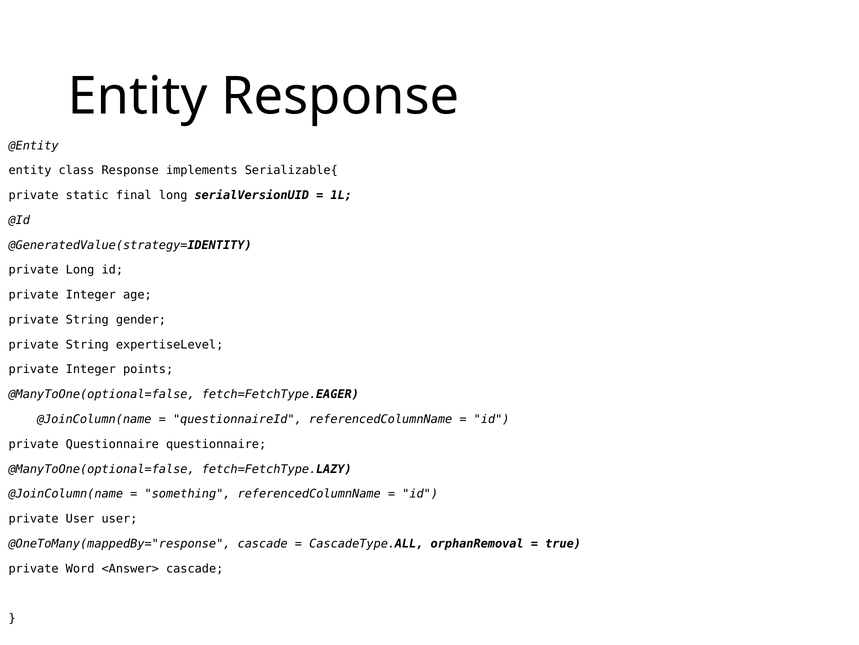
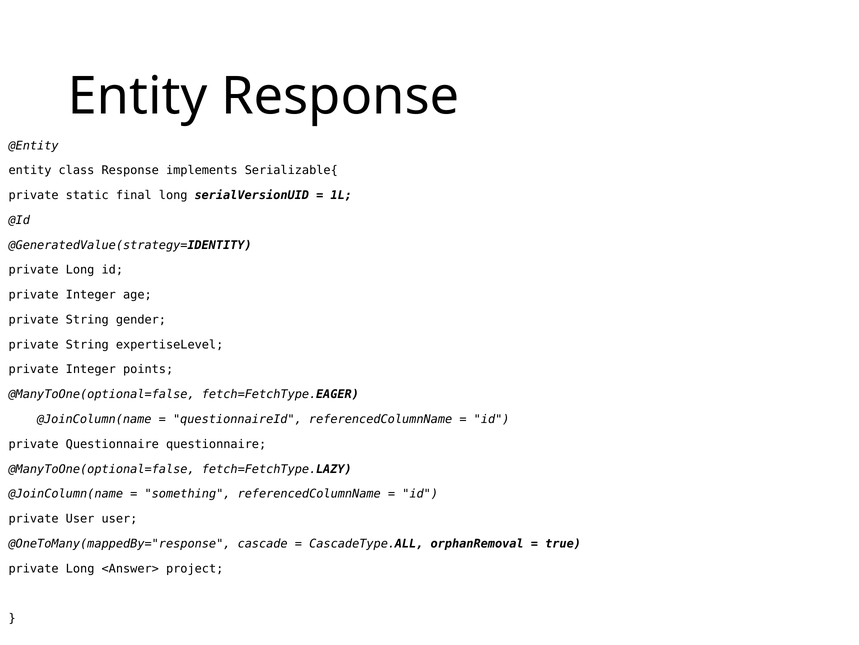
Word: Word -> Long (80, 568)
<Answer> cascade: cascade -> project (195, 568)
